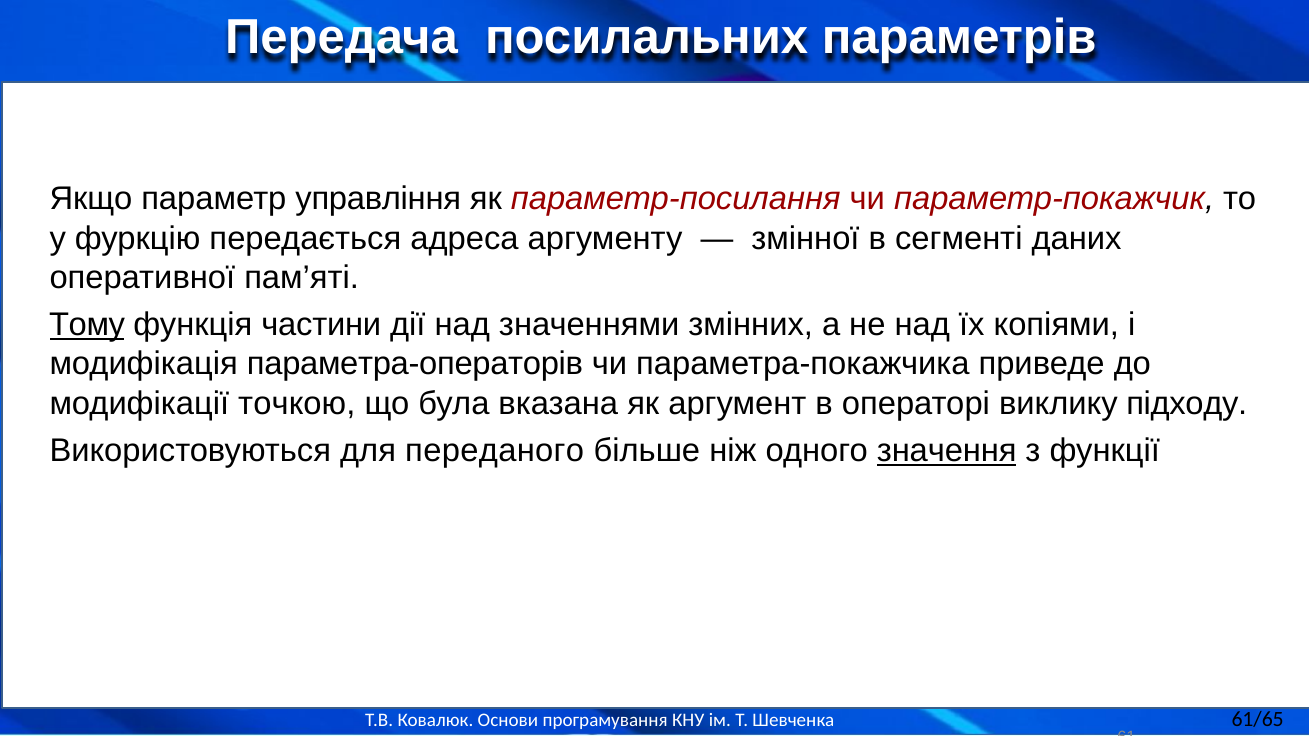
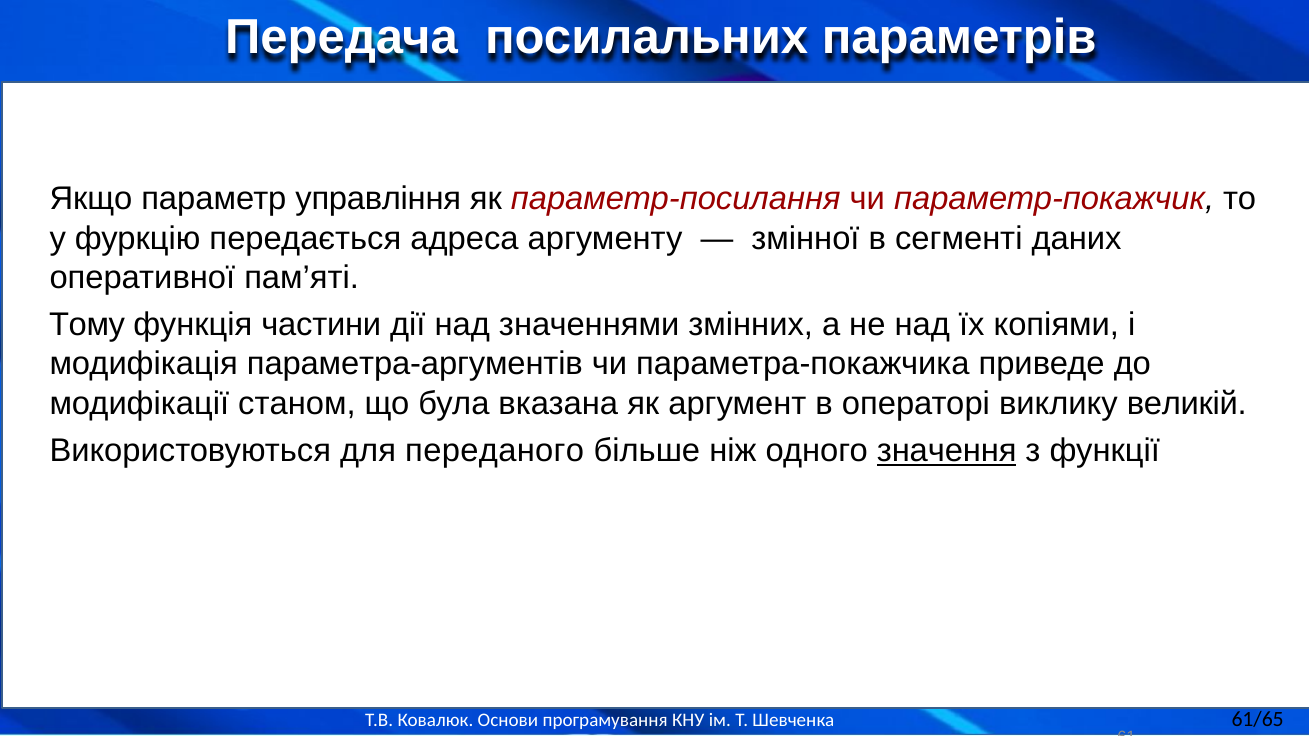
Тому underline: present -> none (87, 325)
параметра-операторів: параметра-операторів -> параметра-аргументів (415, 364)
точкою: точкою -> станом (297, 404)
підходу: підходу -> великій (1187, 404)
